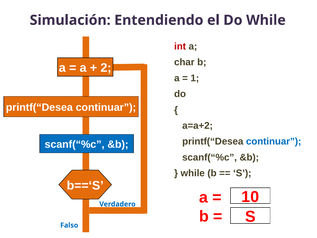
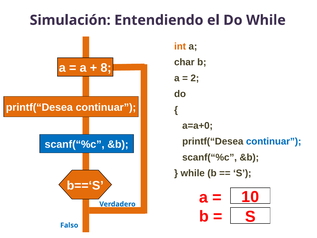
int colour: red -> orange (180, 46)
2: 2 -> 8 (106, 68)
1: 1 -> 2 (195, 78)
a=a+2: a=a+2 -> a=a+0 (198, 126)
